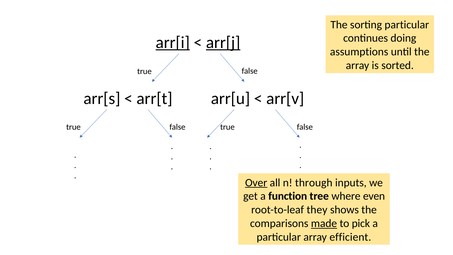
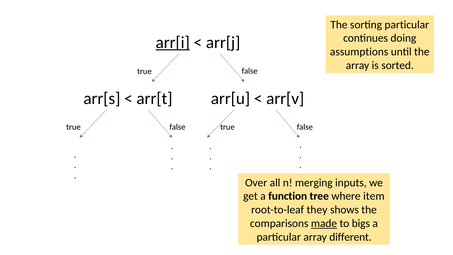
arr[j underline: present -> none (223, 43)
Over underline: present -> none (256, 182)
through: through -> merging (314, 182)
even: even -> item (374, 196)
pick: pick -> bigs (361, 223)
efficient: efficient -> different (350, 237)
